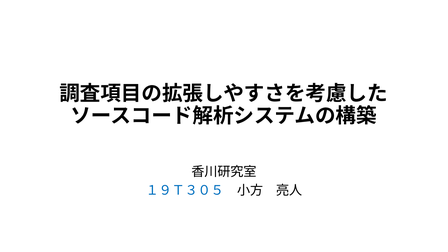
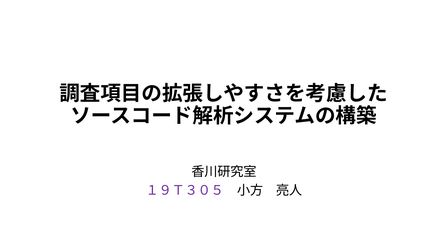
１９Ｔ３０５ colour: blue -> purple (185, 190)
